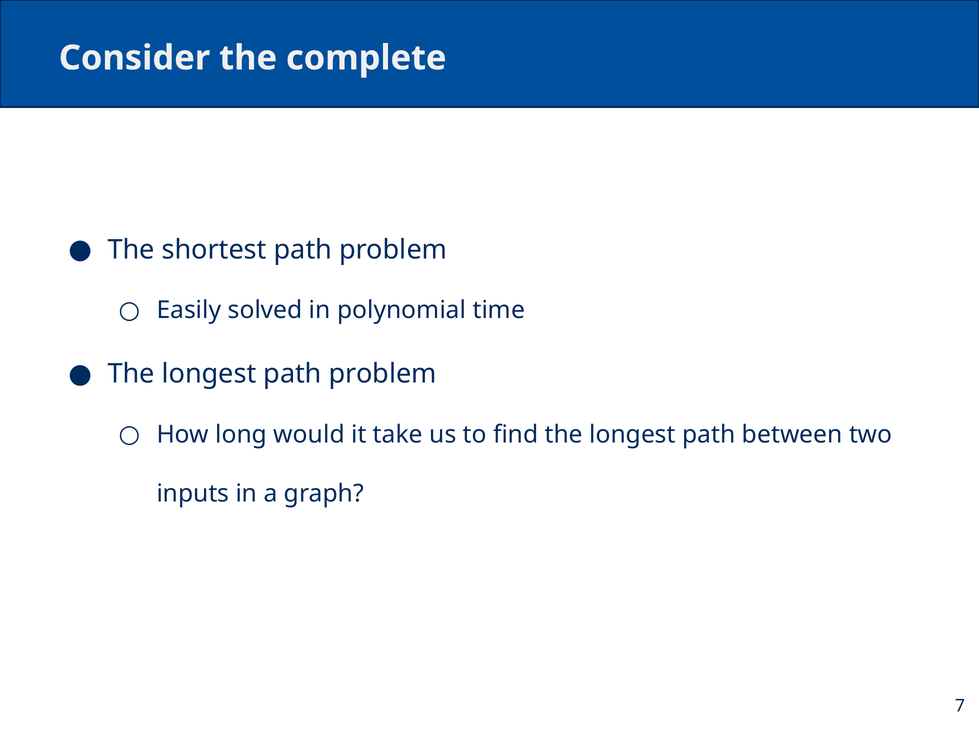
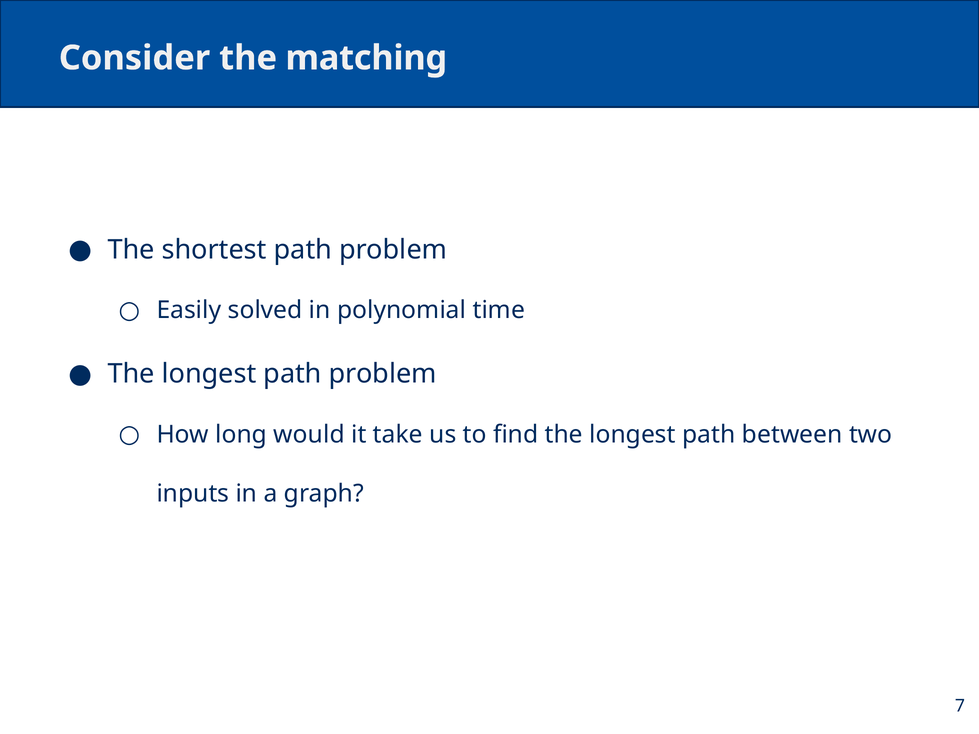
complete: complete -> matching (366, 58)
